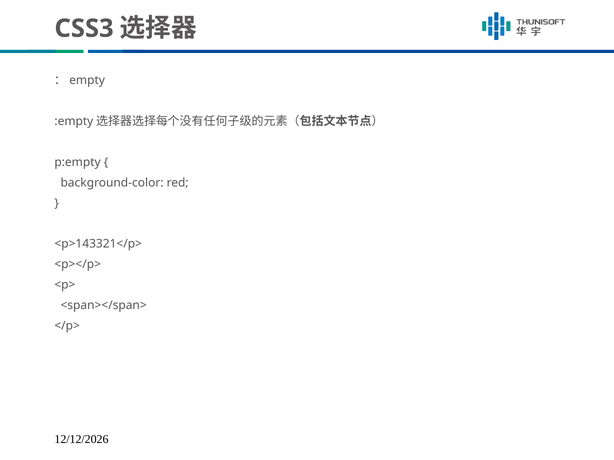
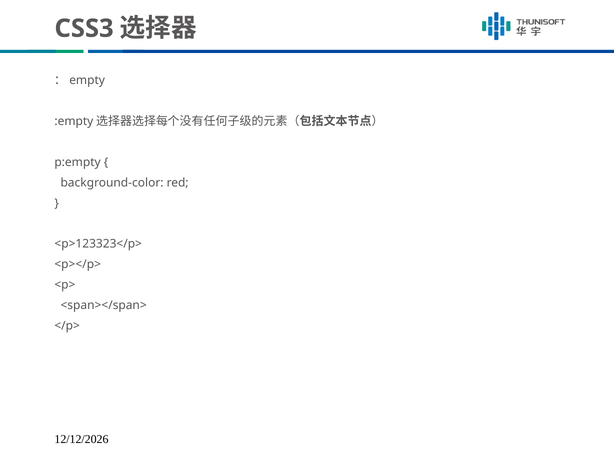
<p>143321</p>: <p>143321</p> -> <p>123323</p> (98, 244)
